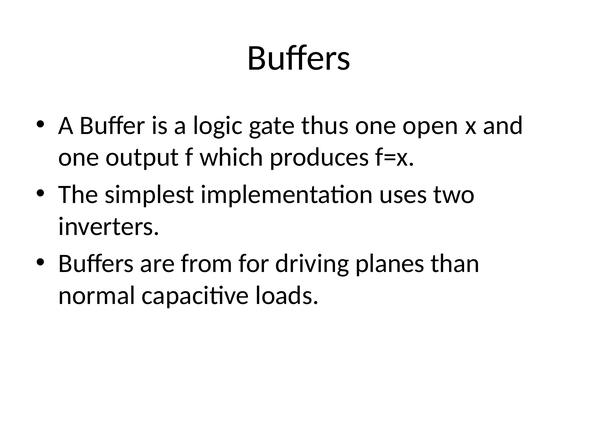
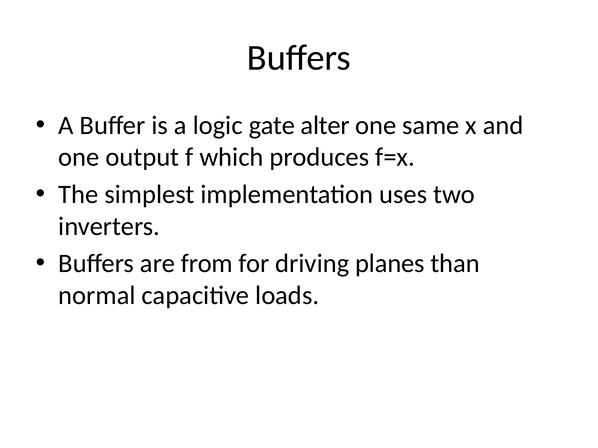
thus: thus -> alter (325, 125)
open: open -> same (431, 125)
